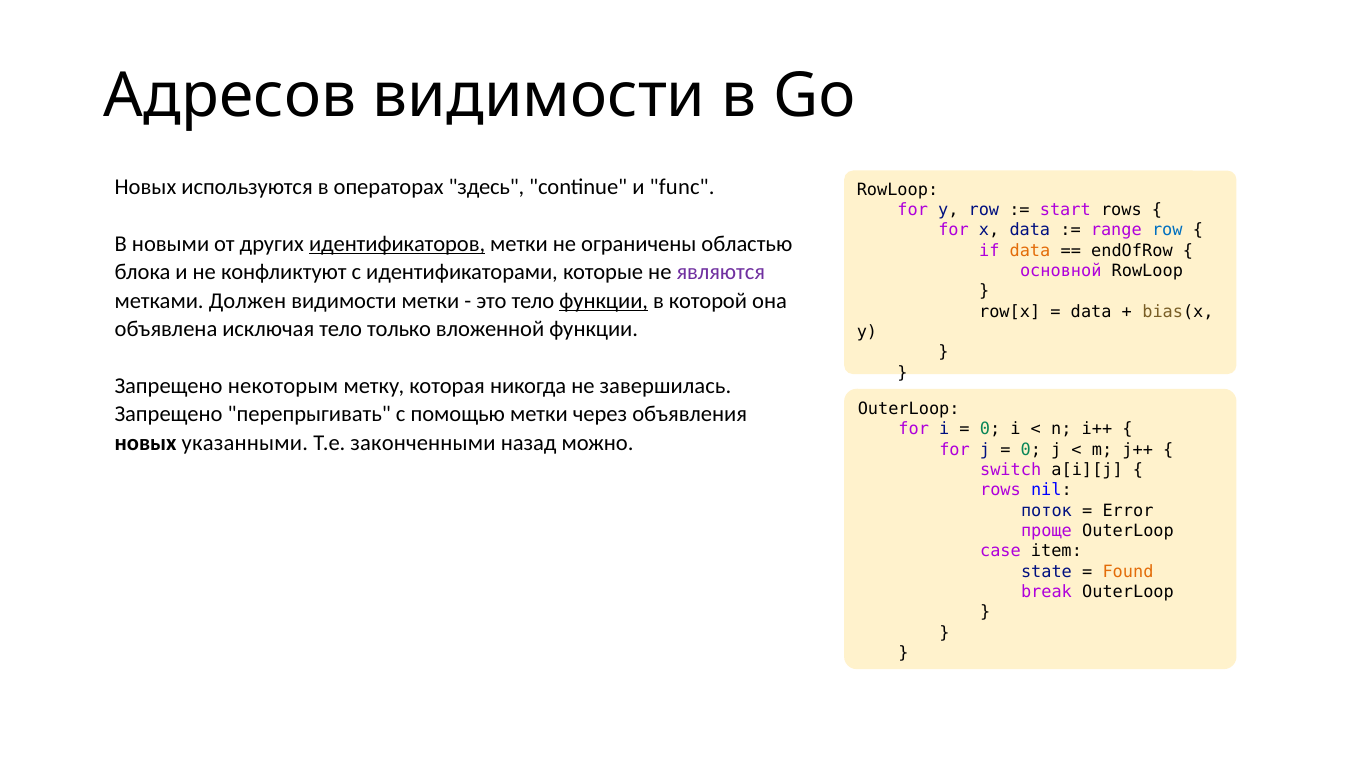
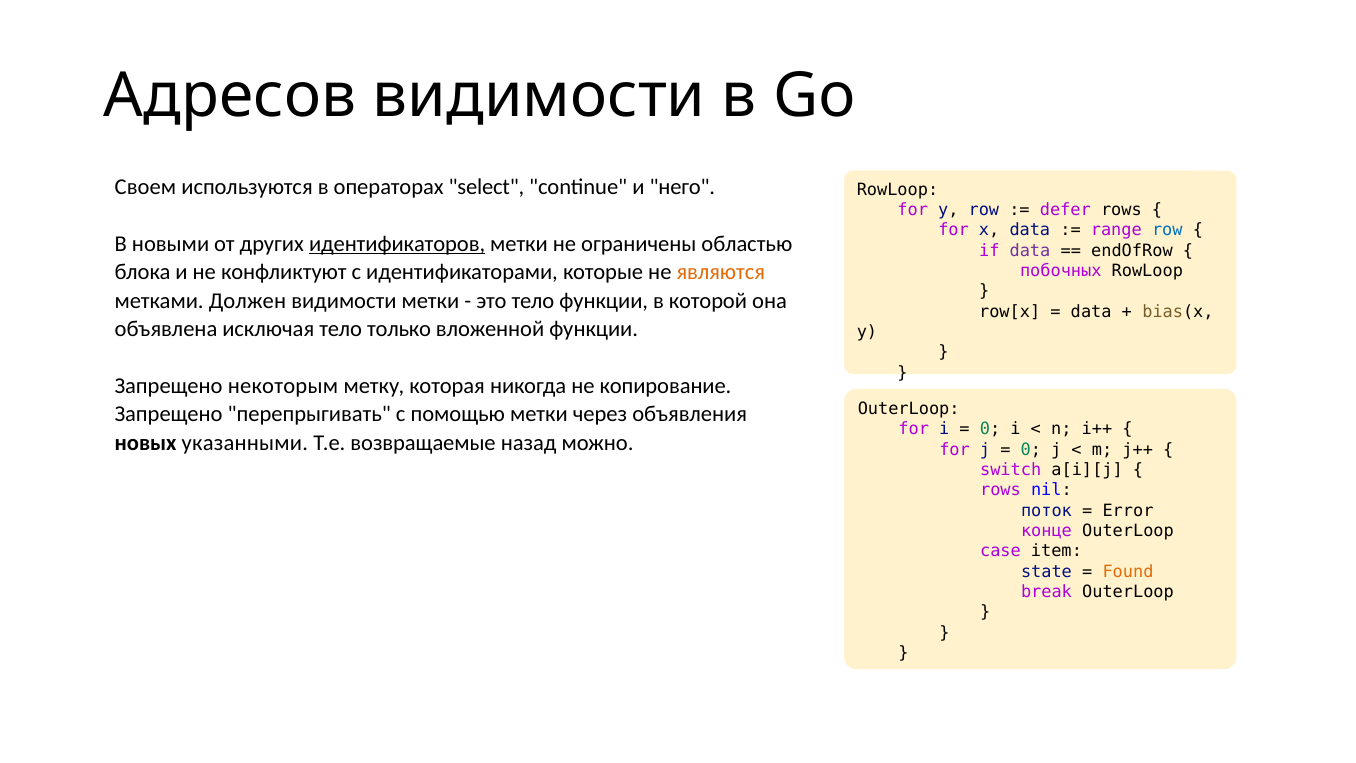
Новых: Новых -> Своем (145, 187)
здесь: здесь -> select (486, 187)
func: func -> него (682, 187)
start: start -> defer (1065, 210)
data colour: orange -> purple (1030, 251)
являются colour: purple -> orange (721, 272)
основной: основной -> побочных (1061, 271)
функции underline: present -> none (604, 301)
завершилась: завершилась -> копирование (665, 386)
законченными: законченными -> возвращаемые (423, 443)
проще: проще -> конце (1046, 531)
